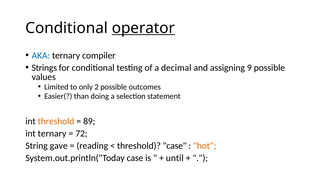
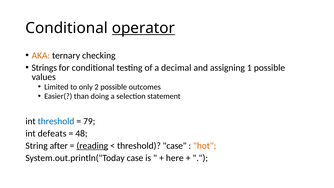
AKA colour: blue -> orange (41, 55)
compiler: compiler -> checking (99, 55)
9: 9 -> 1 (249, 68)
threshold colour: orange -> blue (56, 121)
89: 89 -> 79 (89, 121)
int ternary: ternary -> defeats (52, 133)
72: 72 -> 48 (81, 133)
gave: gave -> after (59, 146)
reading underline: none -> present (92, 146)
until: until -> here (175, 158)
